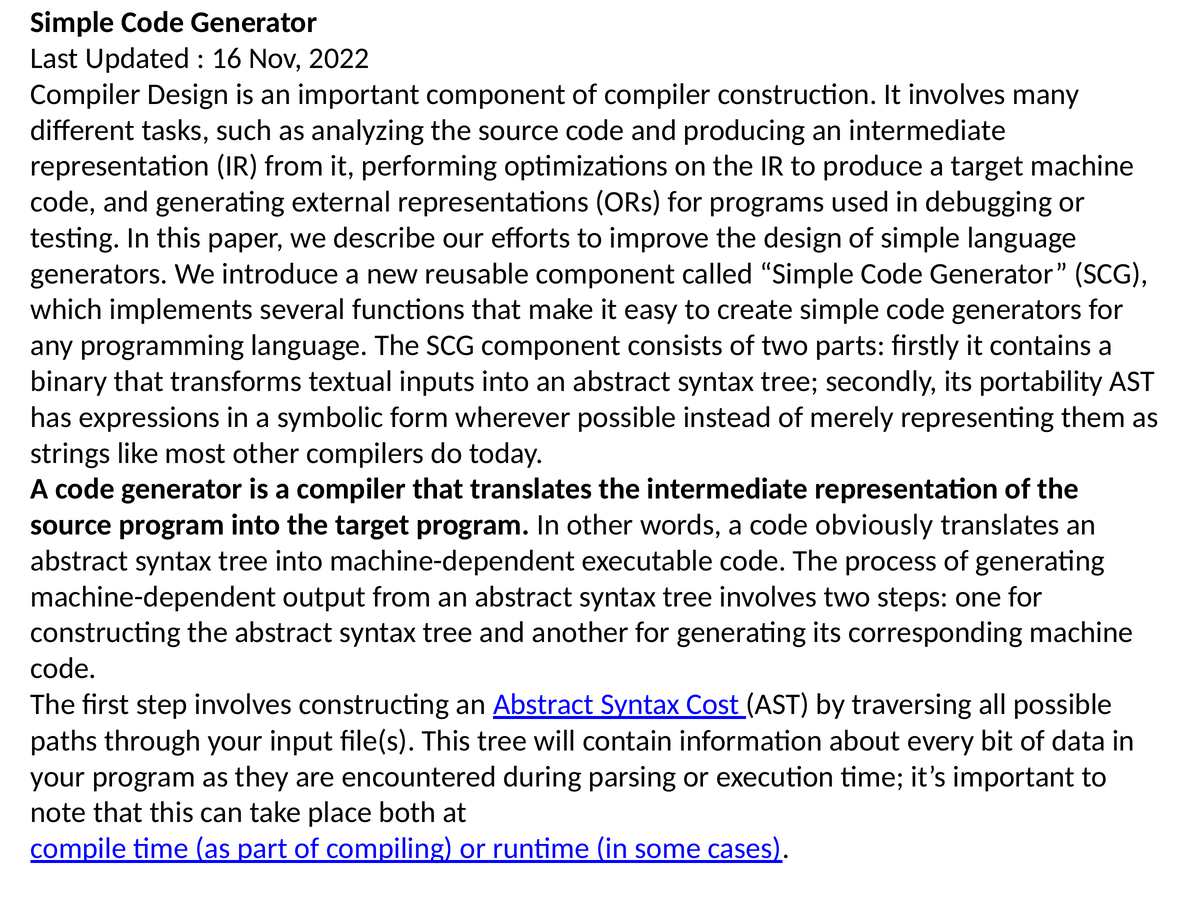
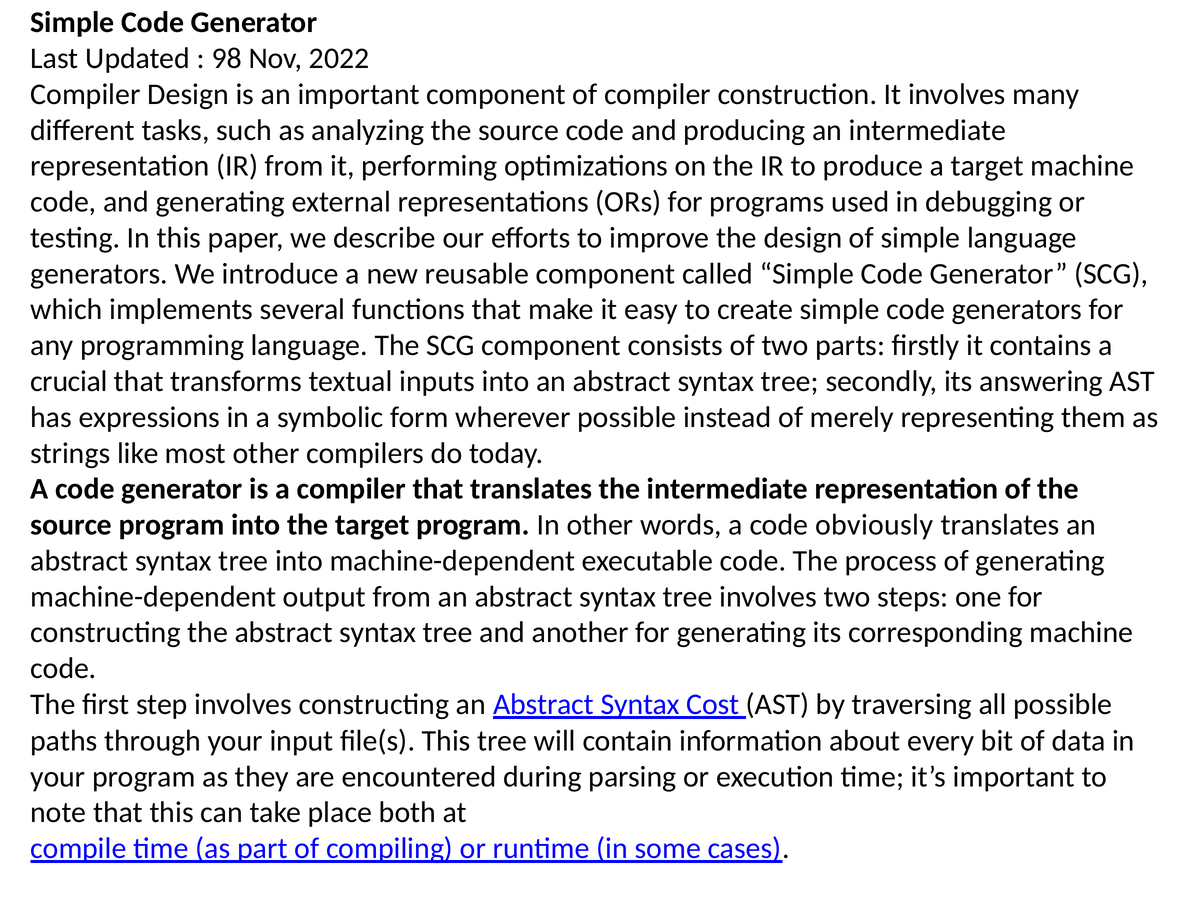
16: 16 -> 98 (227, 58)
binary: binary -> crucial (69, 381)
portability: portability -> answering (1041, 381)
